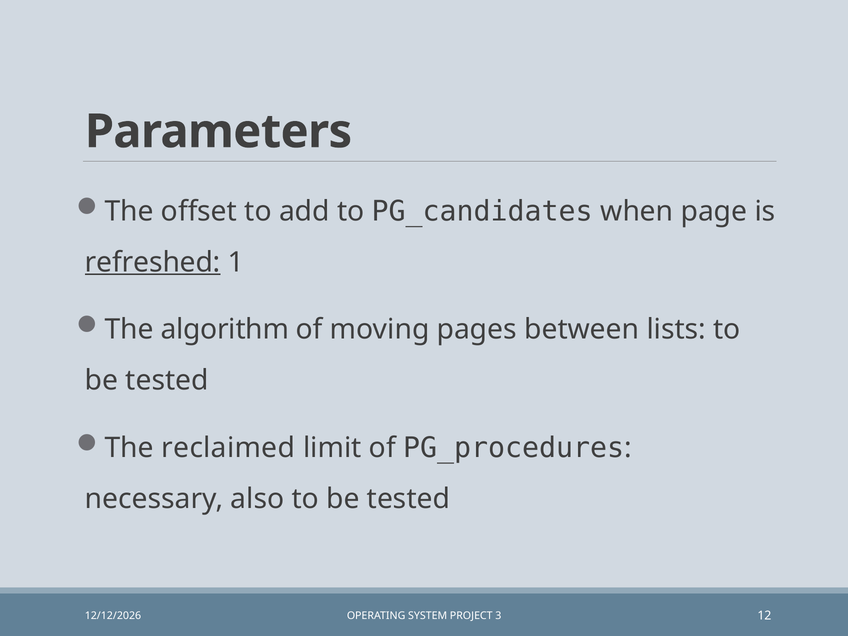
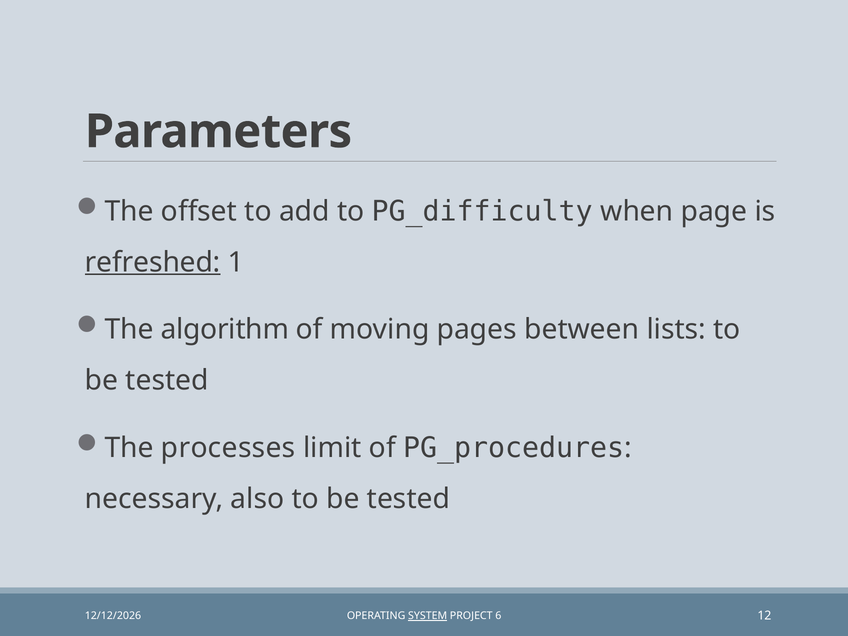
PG_candidates: PG_candidates -> PG_difficulty (482, 211)
reclaimed: reclaimed -> processes (228, 448)
SYSTEM underline: none -> present (428, 616)
3: 3 -> 6 (498, 616)
